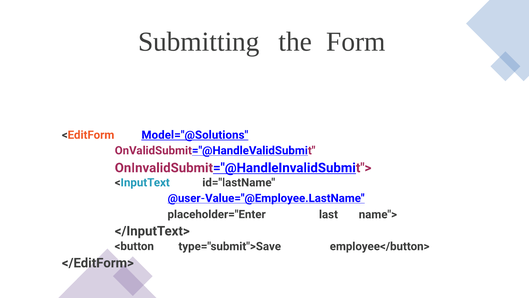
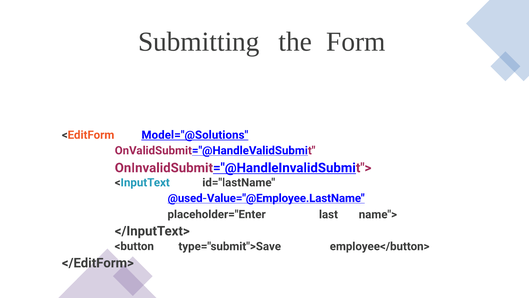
@user-Value="@Employee.LastName: @user-Value="@Employee.LastName -> @used-Value="@Employee.LastName (266, 198)
